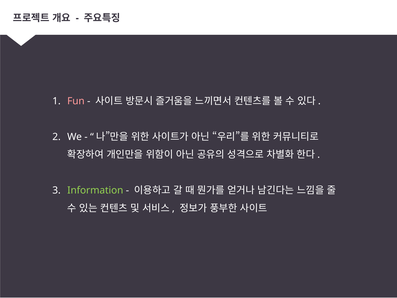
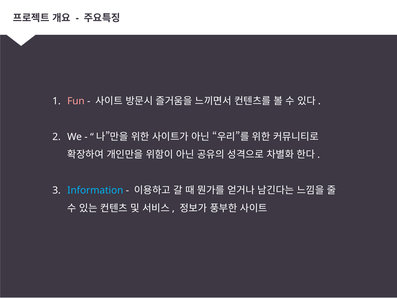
Information colour: light green -> light blue (95, 190)
